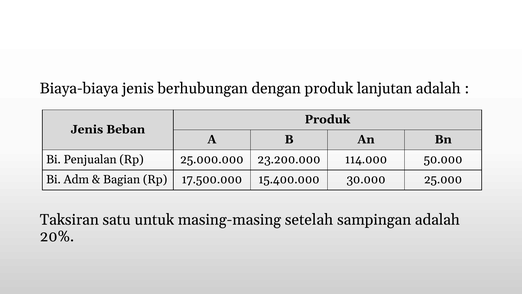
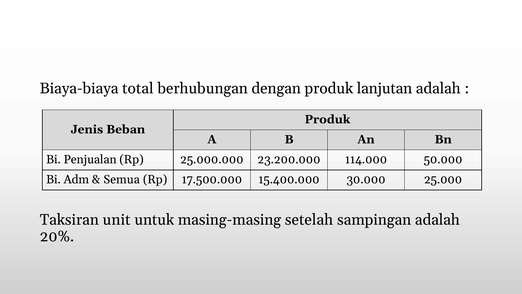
Biaya-biaya jenis: jenis -> total (138, 88)
Bagian: Bagian -> Semua (122, 179)
satu: satu -> unit (117, 220)
